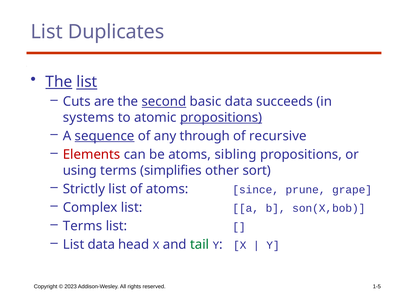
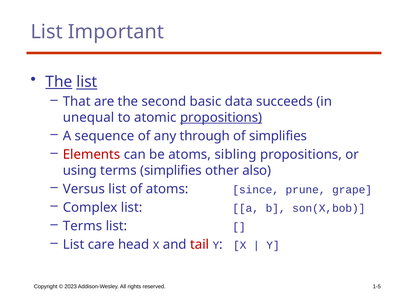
Duplicates: Duplicates -> Important (116, 32)
Cuts: Cuts -> That (77, 102)
second underline: present -> none (164, 102)
systems: systems -> unequal (89, 118)
sequence underline: present -> none (105, 136)
of recursive: recursive -> simplifies (278, 136)
sort: sort -> also (257, 171)
Strictly: Strictly -> Versus (84, 189)
List data: data -> care (101, 245)
tail colour: green -> red (200, 245)
